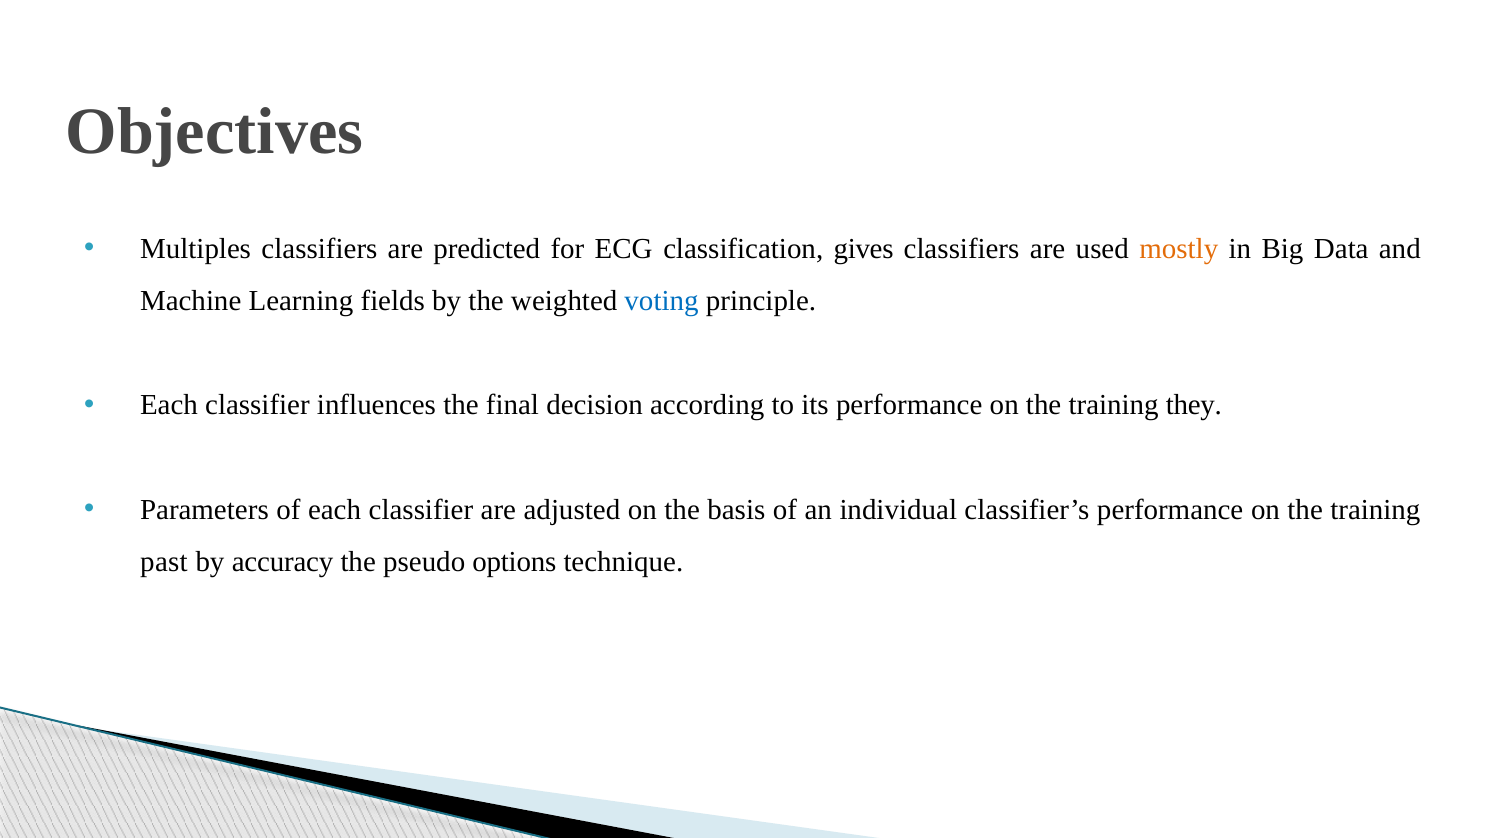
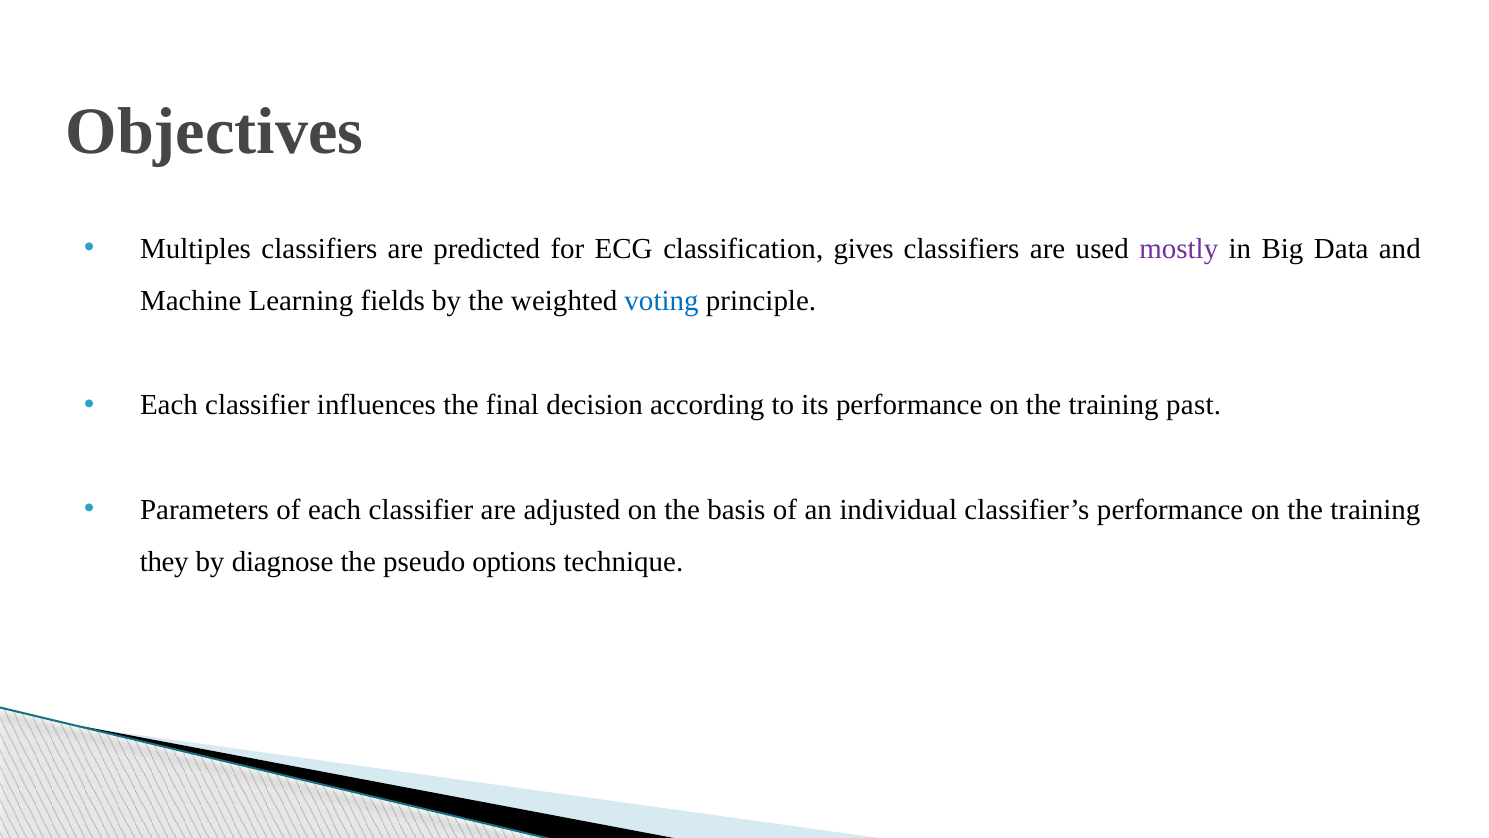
mostly colour: orange -> purple (1179, 248)
they: they -> past (1194, 405)
past: past -> they (164, 562)
accuracy: accuracy -> diagnose (283, 562)
